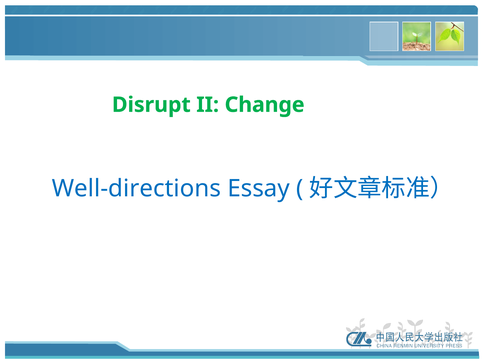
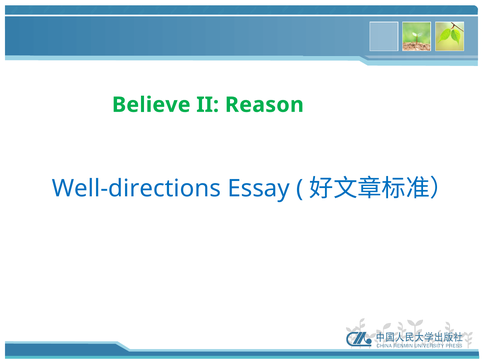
Disrupt: Disrupt -> Believe (151, 105)
Change: Change -> Reason (264, 105)
